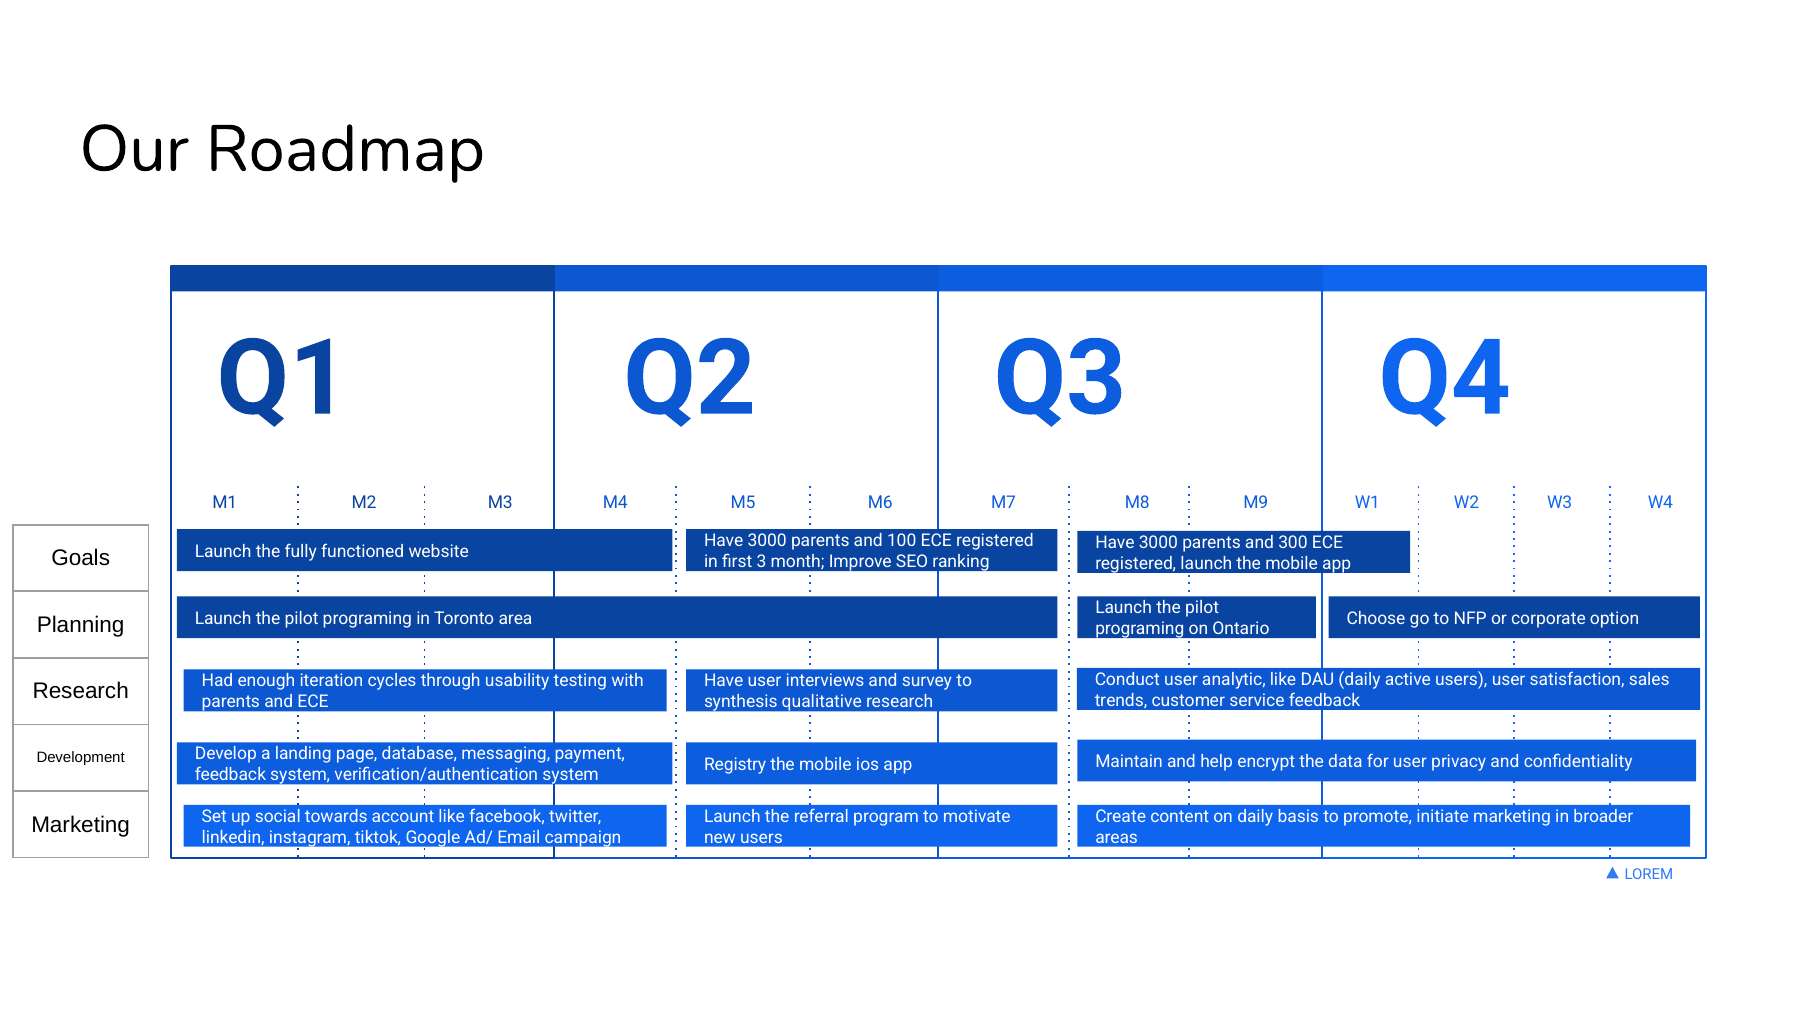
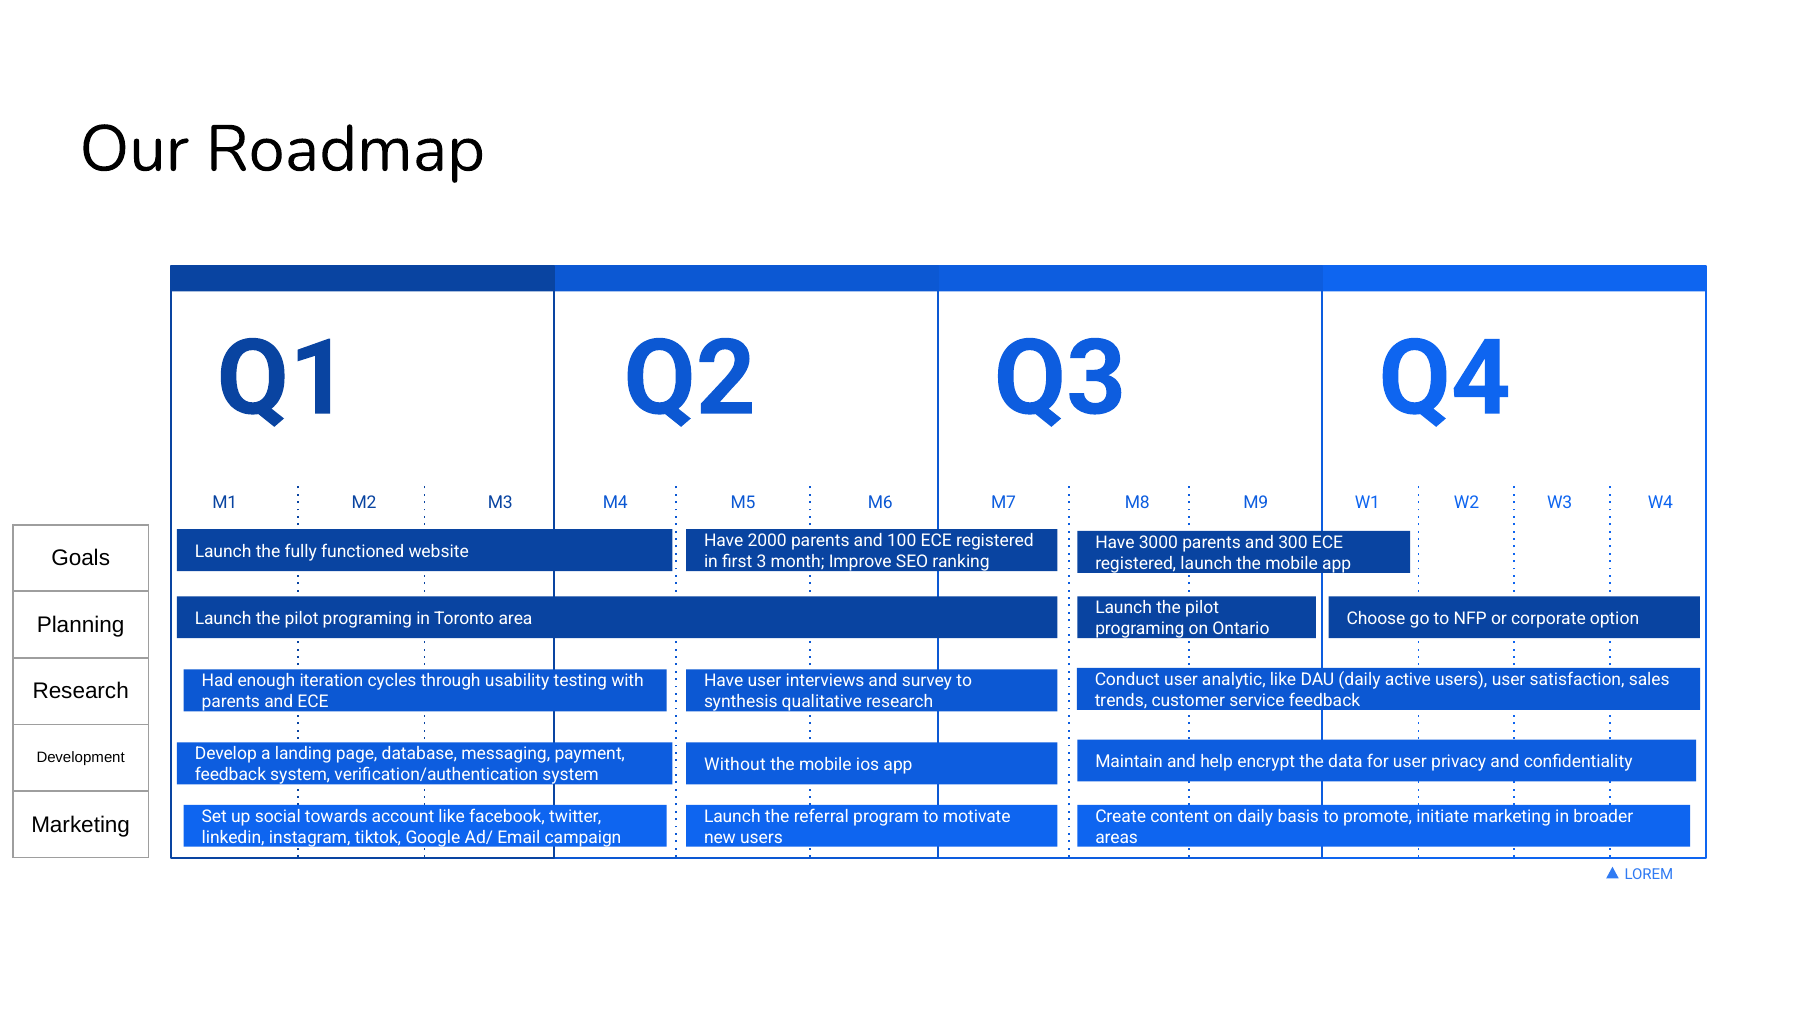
3000: 3000 -> 2000 (767, 541)
Registry: Registry -> Without (735, 765)
